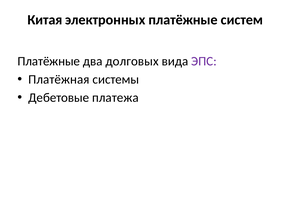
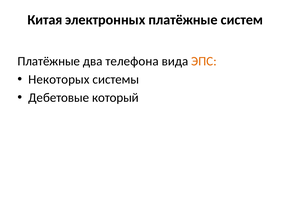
долговых: долговых -> телефона (132, 61)
ЭПС colour: purple -> orange (204, 61)
Платёжная: Платёжная -> Некоторых (59, 79)
платежа: платежа -> который (115, 97)
